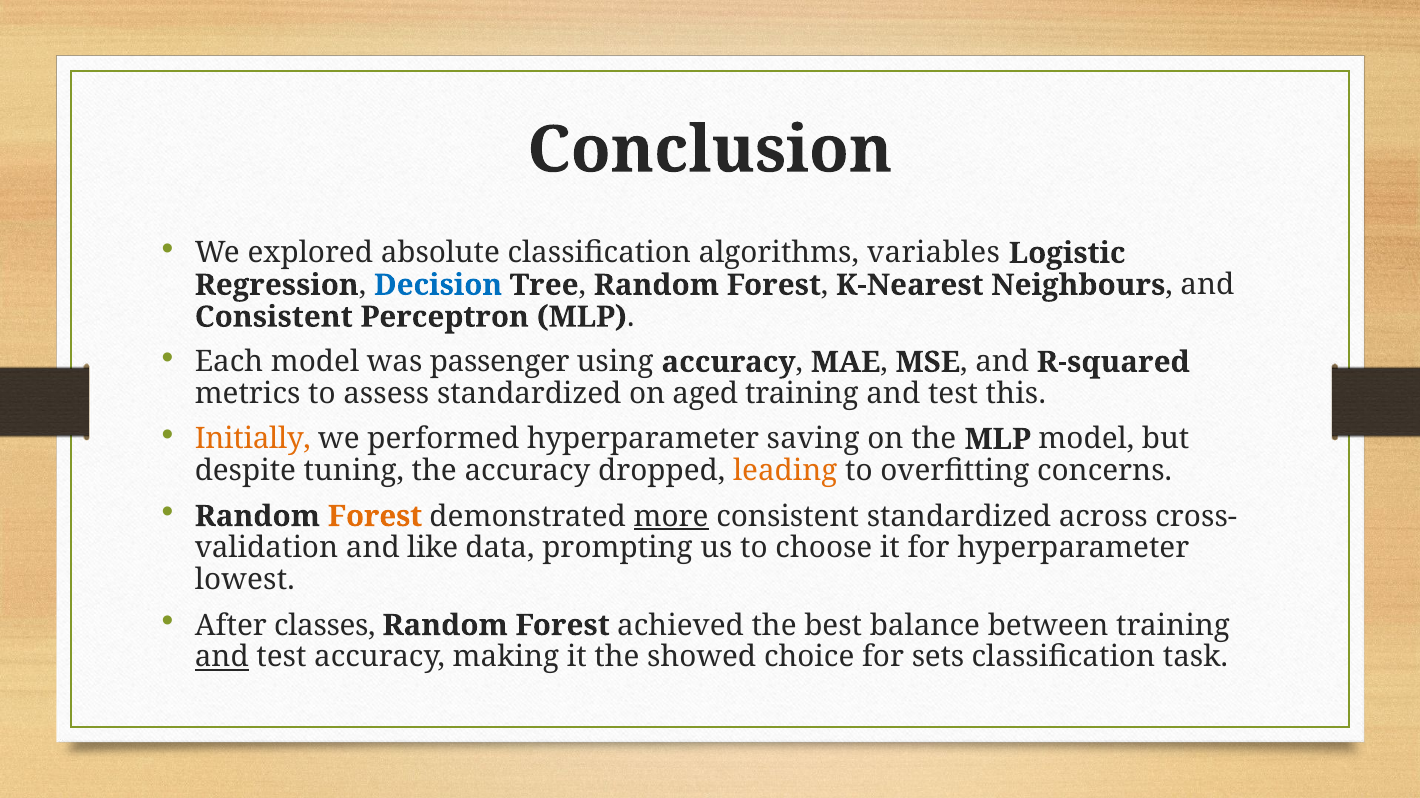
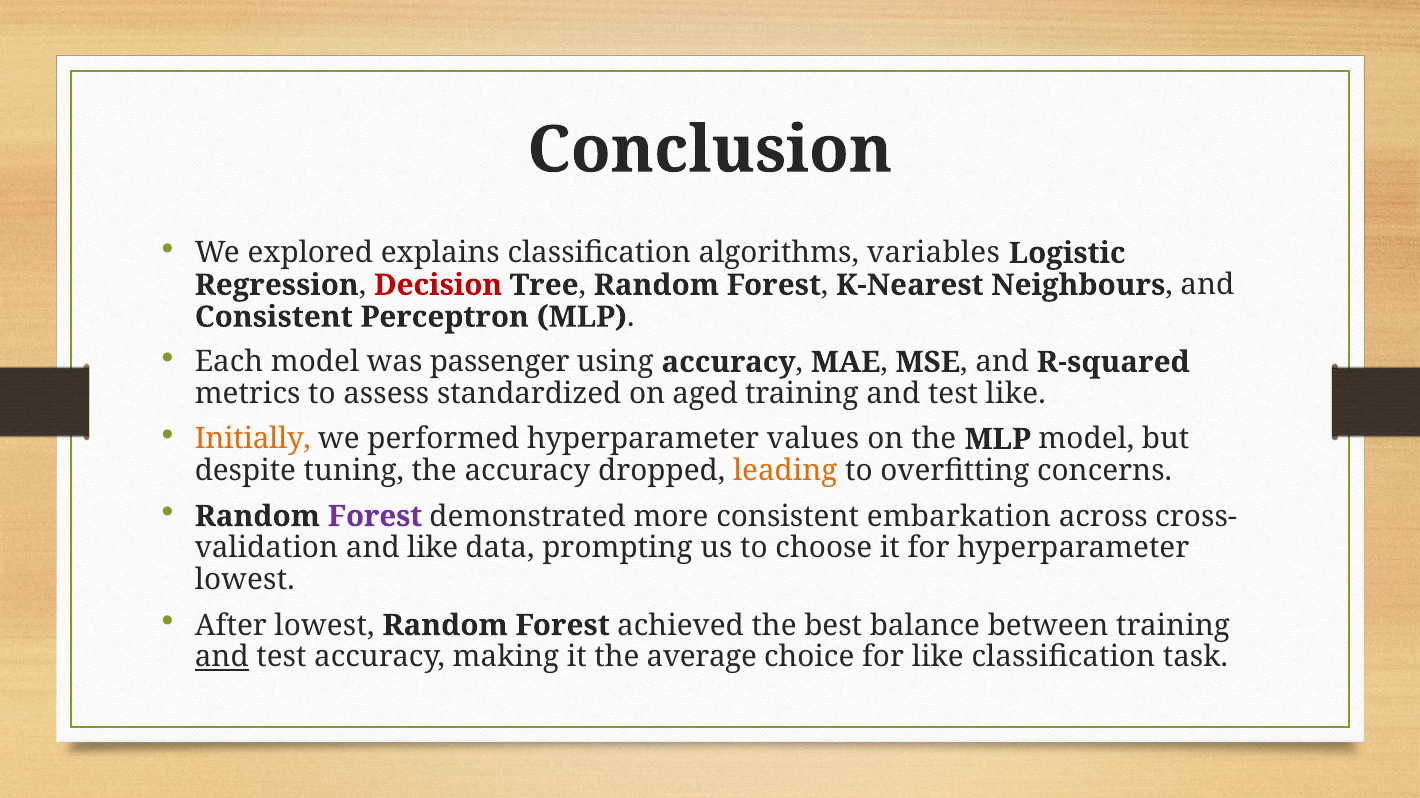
absolute: absolute -> explains (440, 253)
Decision colour: blue -> red (438, 285)
test this: this -> like (1016, 394)
saving: saving -> values (813, 440)
Forest colour: orange -> purple (375, 517)
more underline: present -> none (671, 517)
consistent standardized: standardized -> embarkation (959, 517)
After classes: classes -> lowest (325, 626)
showed: showed -> average (702, 658)
for sets: sets -> like (938, 658)
